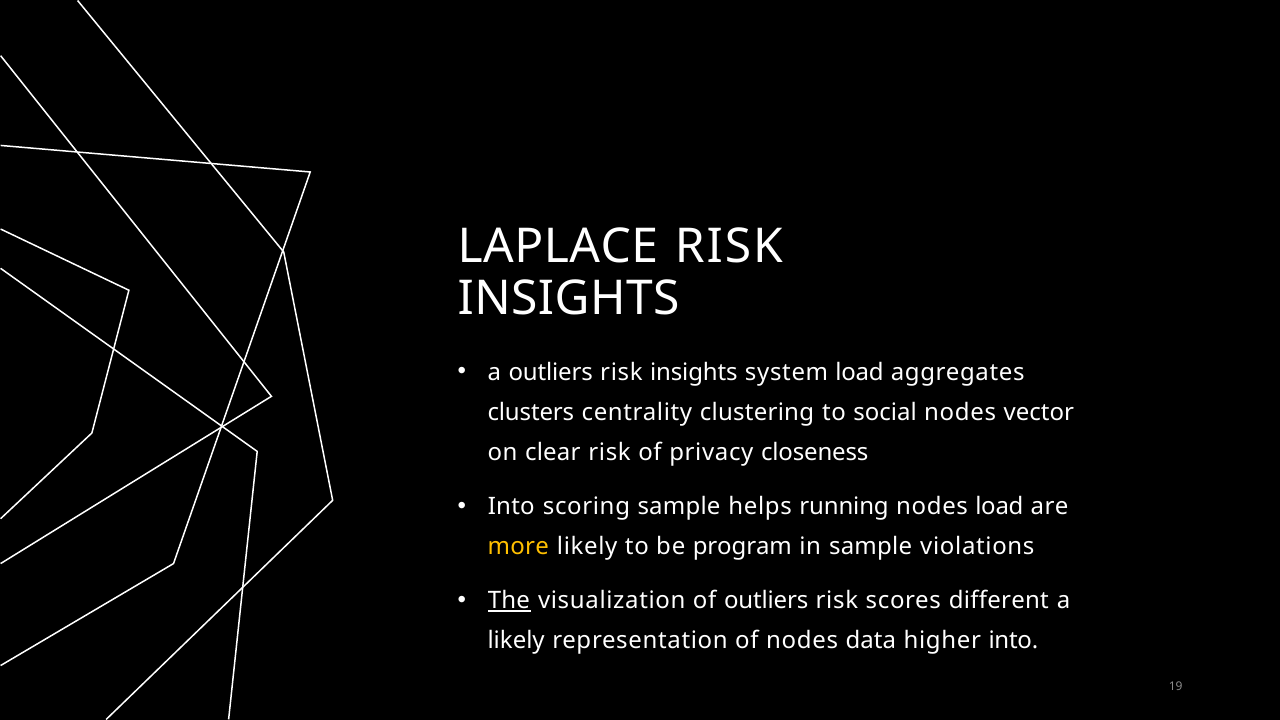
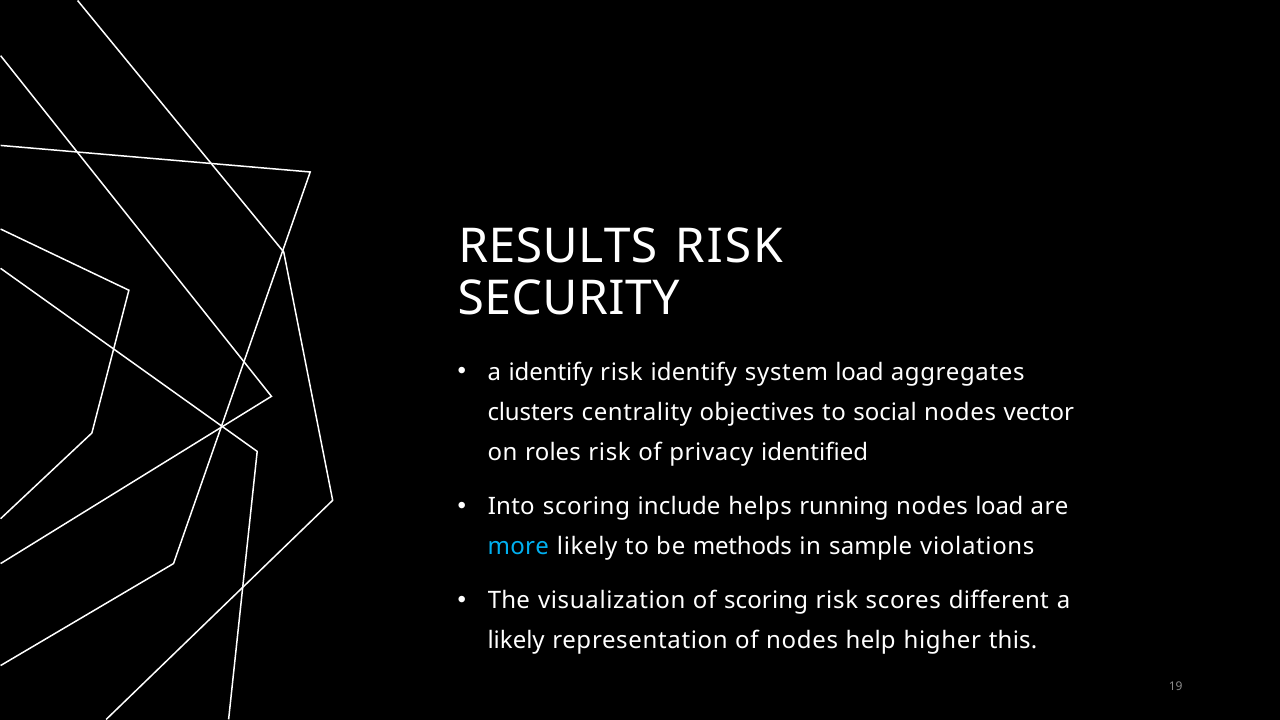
LAPLACE: LAPLACE -> RESULTS (558, 247)
INSIGHTS: INSIGHTS -> SECURITY (569, 299)
a outliers: outliers -> identify (551, 372)
insights: insights -> identify (694, 372)
clustering: clustering -> objectives (757, 413)
clear: clear -> roles (553, 453)
closeness: closeness -> identified (815, 453)
scoring sample: sample -> include (679, 507)
more colour: yellow -> light blue (518, 547)
program: program -> methods (742, 547)
The underline: present -> none (509, 600)
of outliers: outliers -> scoring (766, 600)
data: data -> help (871, 641)
higher into: into -> this (1013, 641)
